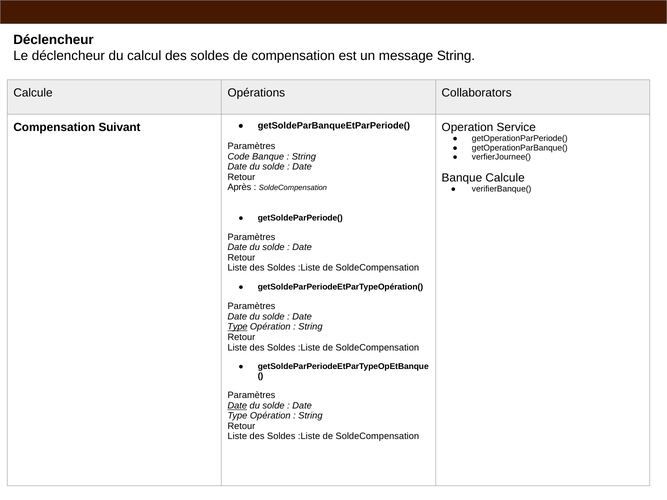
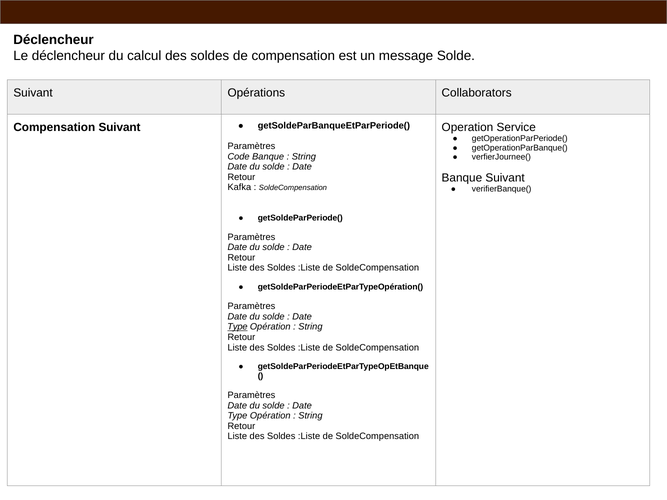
message String: String -> Solde (456, 56)
Calcule: Calcule -> Suivant (33, 93)
Banque Calcule: Calcule -> Suivant (505, 178)
Après: Après -> Kafka (239, 188)
Date underline: present -> none (237, 406)
